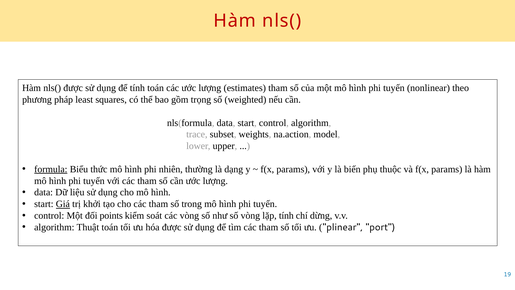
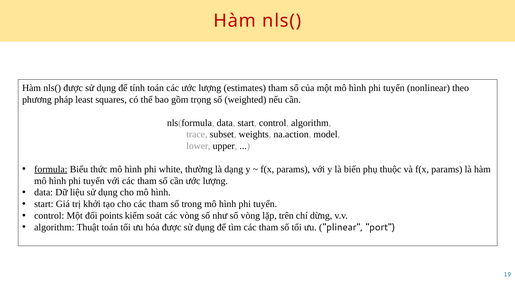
nhiên: nhiên -> white (171, 169)
Giá underline: present -> none (63, 204)
lặp tính: tính -> trên (286, 215)
